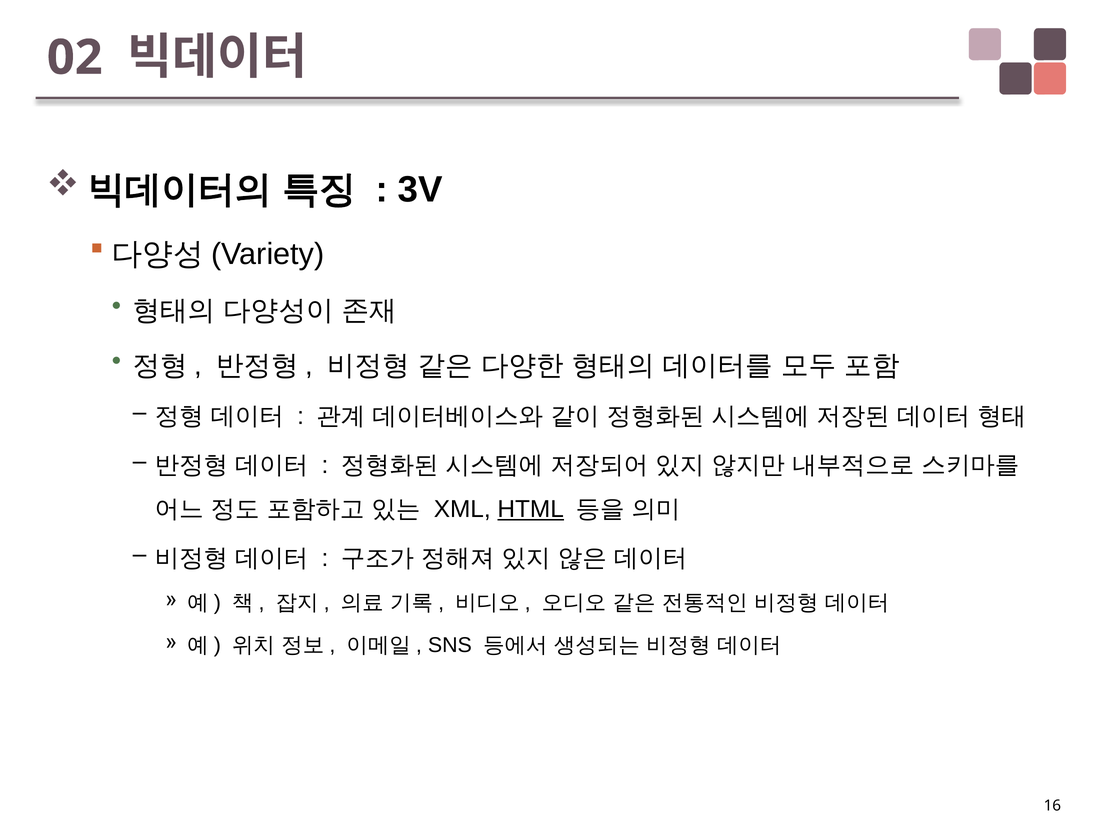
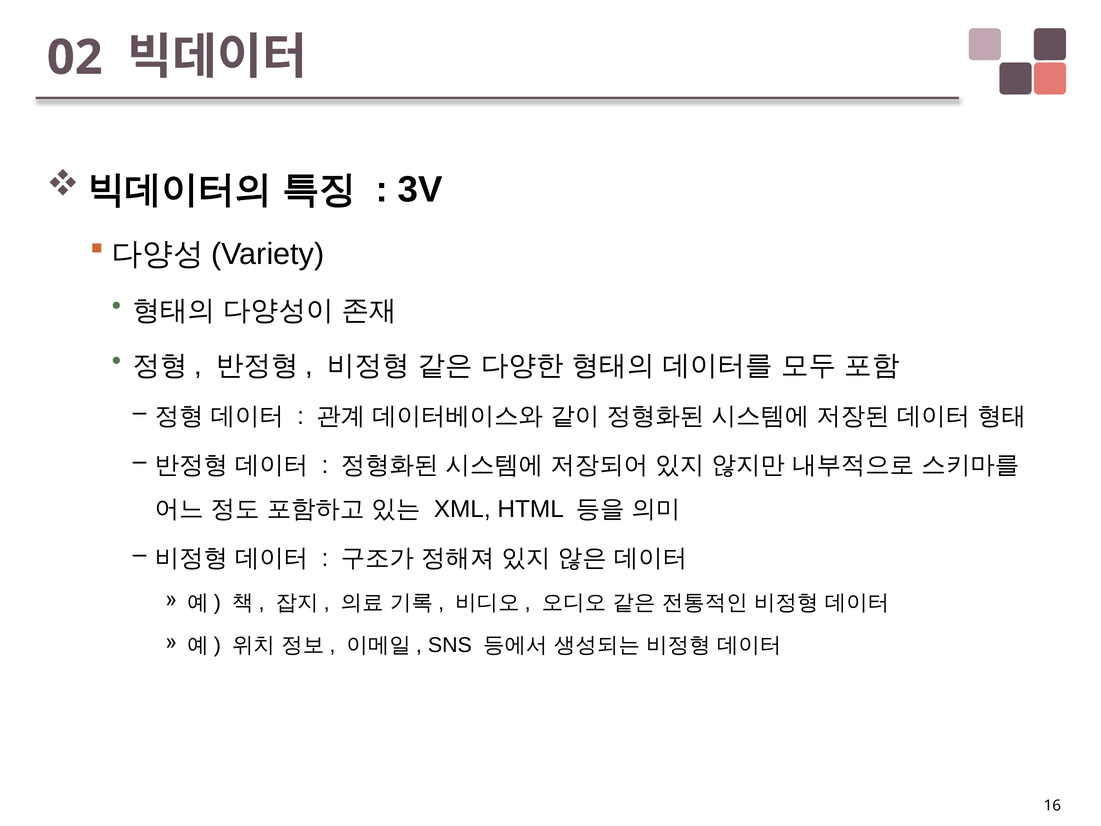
HTML underline: present -> none (531, 509)
